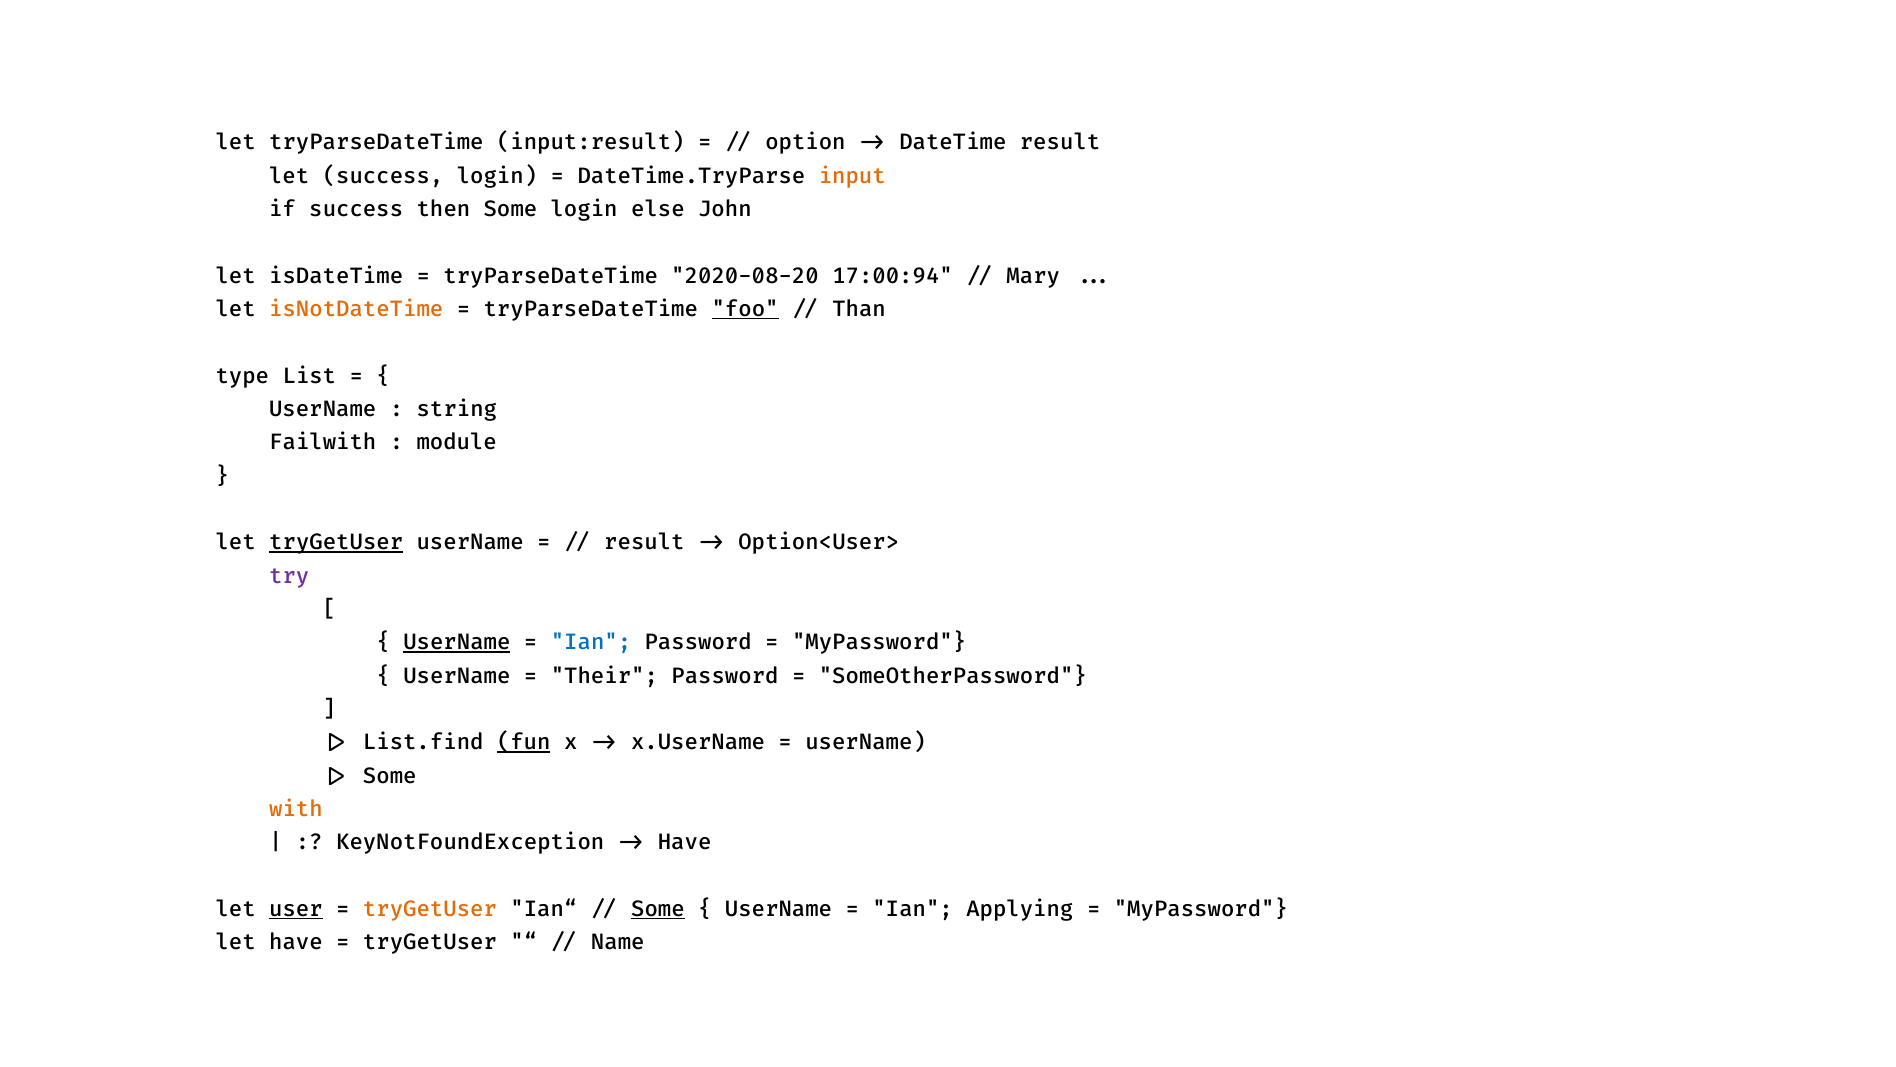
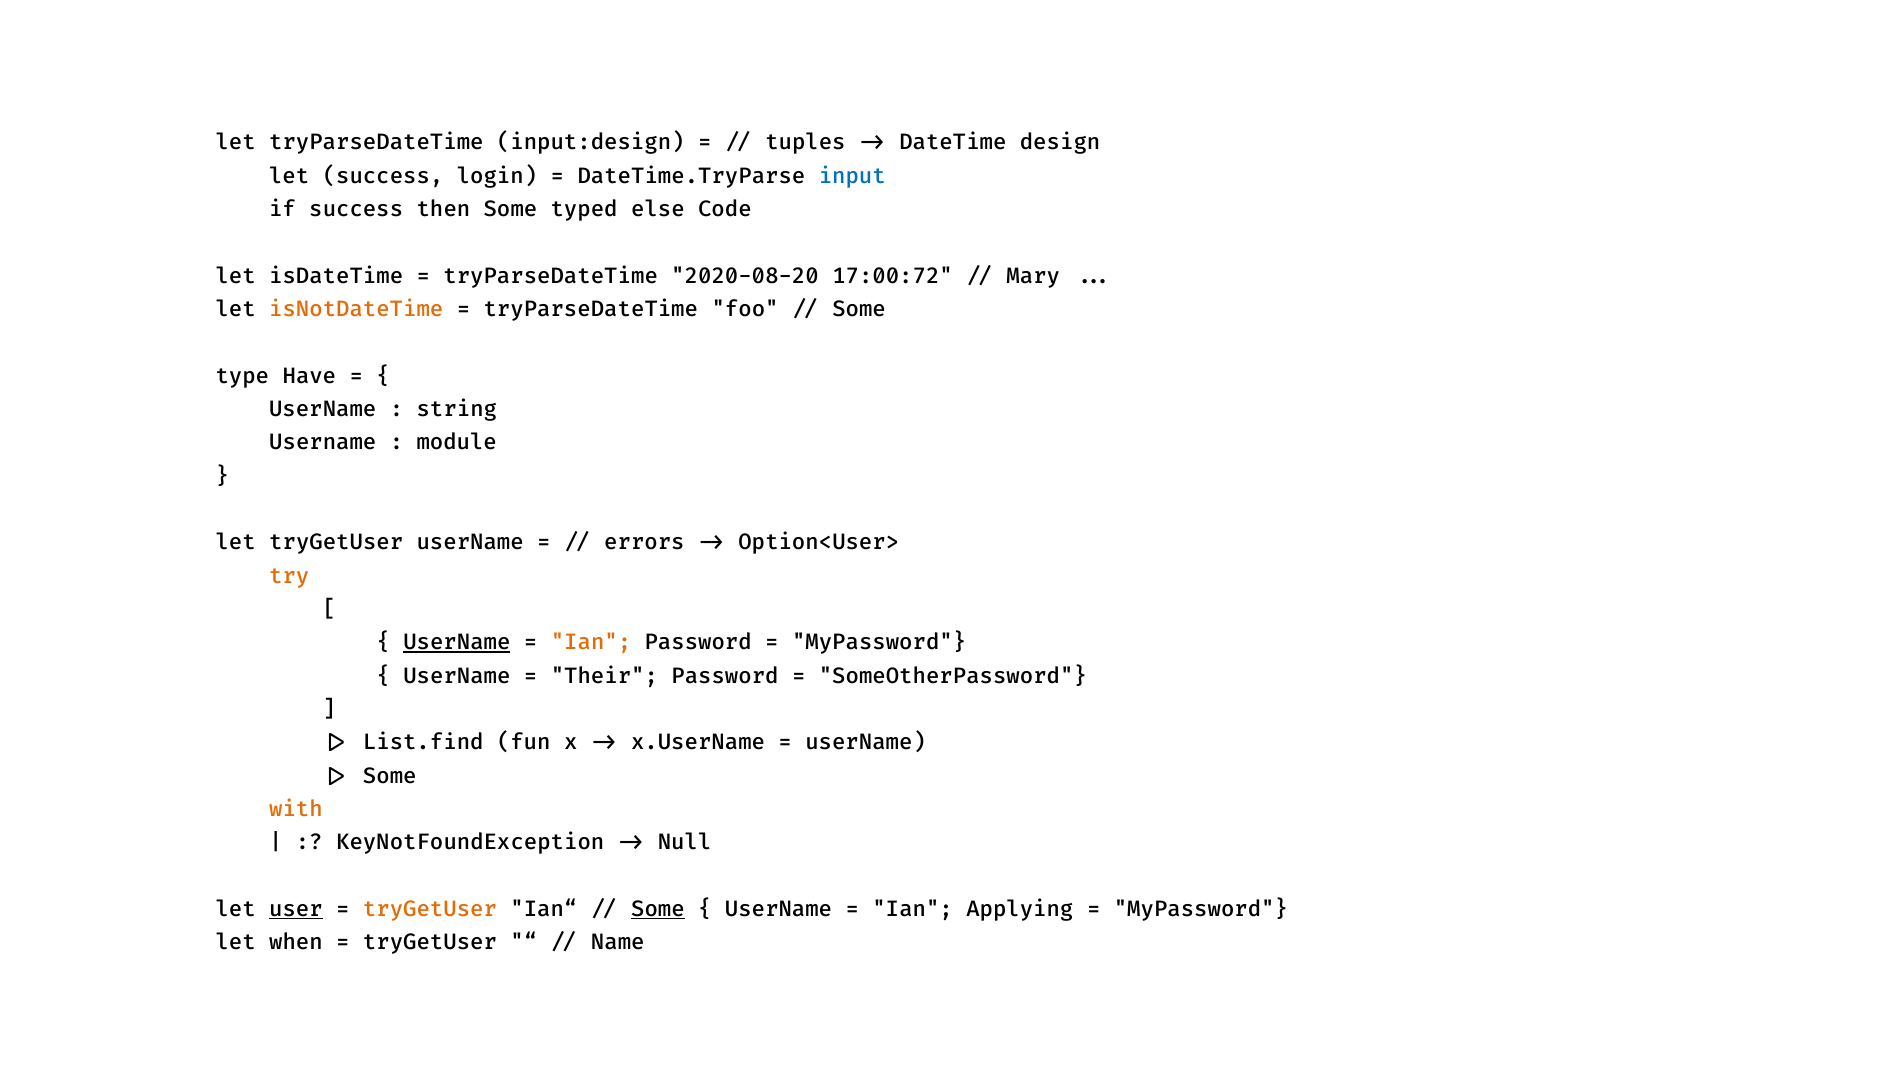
input:result: input:result -> input:design (591, 143)
option: option -> tuples (805, 143)
DateTime result: result -> design (1060, 143)
input colour: orange -> blue (852, 176)
Some login: login -> typed (584, 209)
John: John -> Code (725, 209)
17:00:94: 17:00:94 -> 17:00:72 (893, 276)
foo underline: present -> none (745, 309)
Than: Than -> Some (859, 309)
List: List -> Have (309, 376)
Failwith: Failwith -> Username (323, 442)
tryGetUser underline: present -> none (336, 542)
result: result -> errors (644, 542)
try colour: purple -> orange (289, 576)
Ian colour: blue -> orange (591, 642)
fun underline: present -> none (524, 742)
Have: Have -> Null (685, 842)
let have: have -> when (296, 942)
